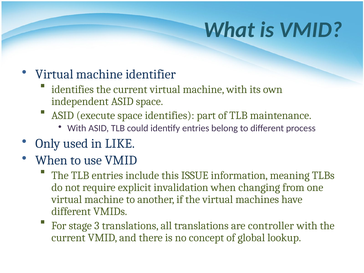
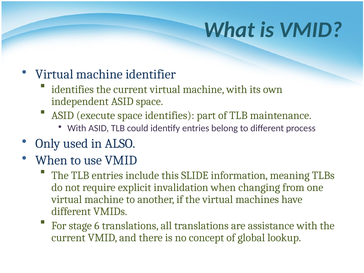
LIKE: LIKE -> ALSO (120, 144)
ISSUE: ISSUE -> SLIDE (195, 175)
3: 3 -> 6 (97, 226)
controller: controller -> assistance (271, 226)
